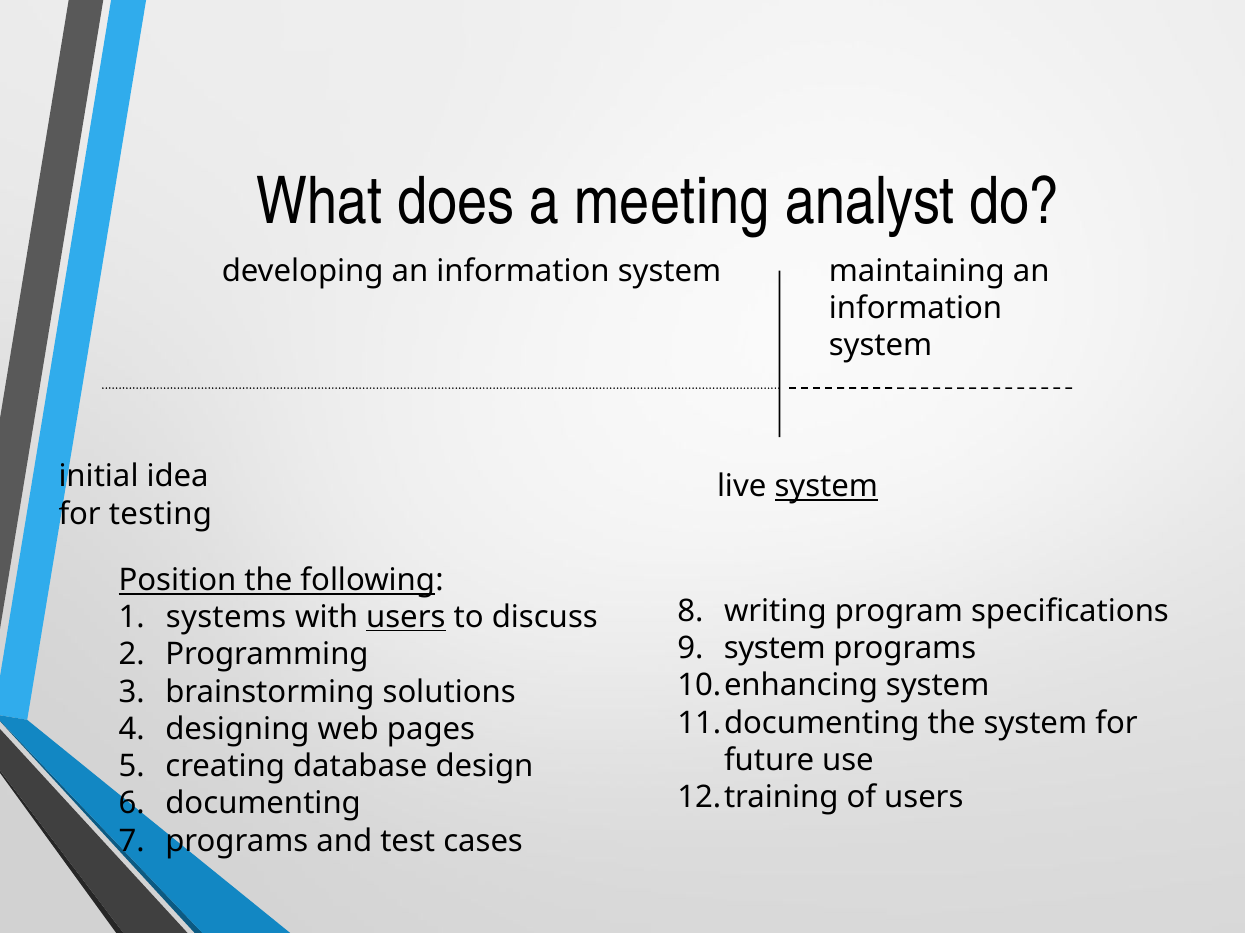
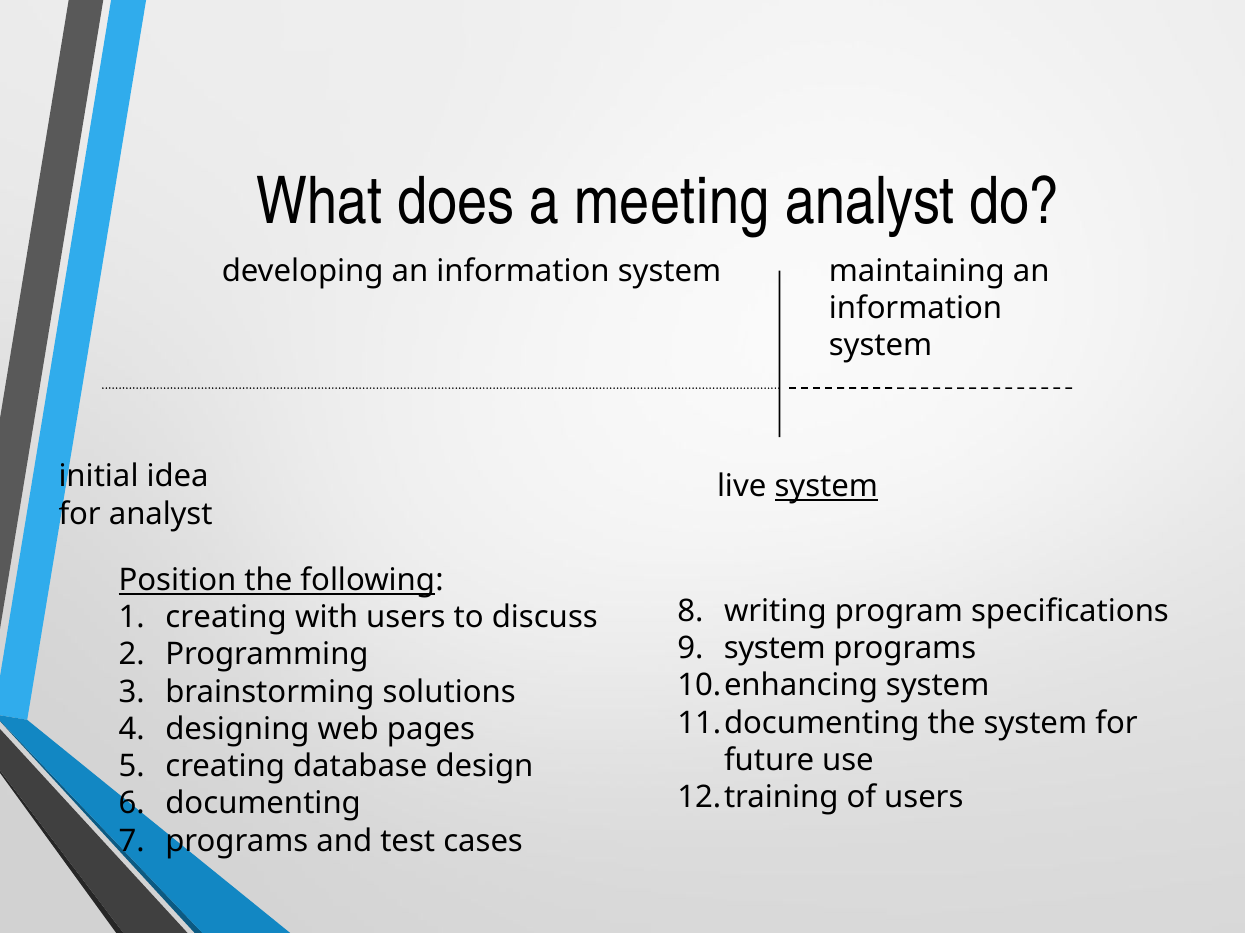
for testing: testing -> analyst (161, 514)
systems: systems -> creating (226, 618)
users underline: present -> none (406, 618)
